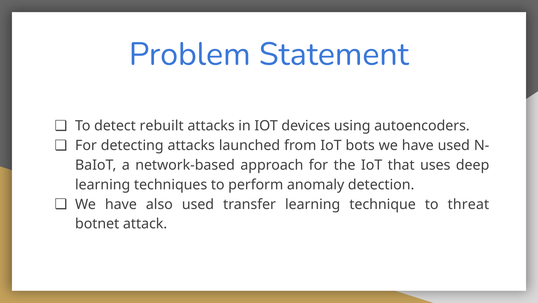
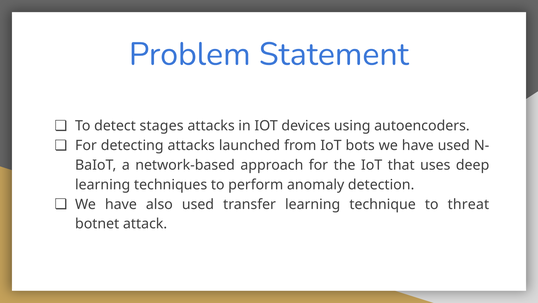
rebuilt: rebuilt -> stages (162, 126)
